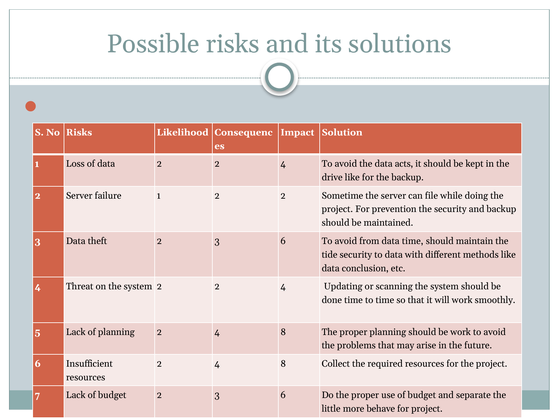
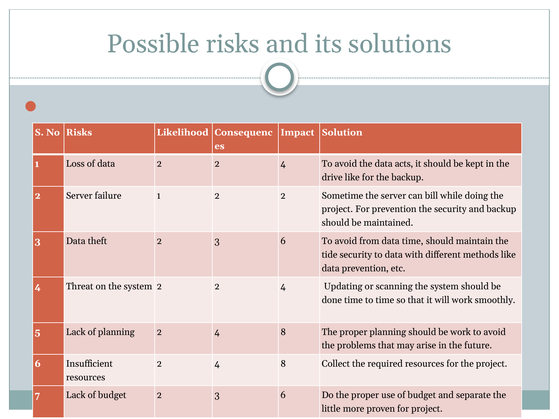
file: file -> bill (432, 196)
data conclusion: conclusion -> prevention (365, 268)
behave: behave -> proven (381, 409)
